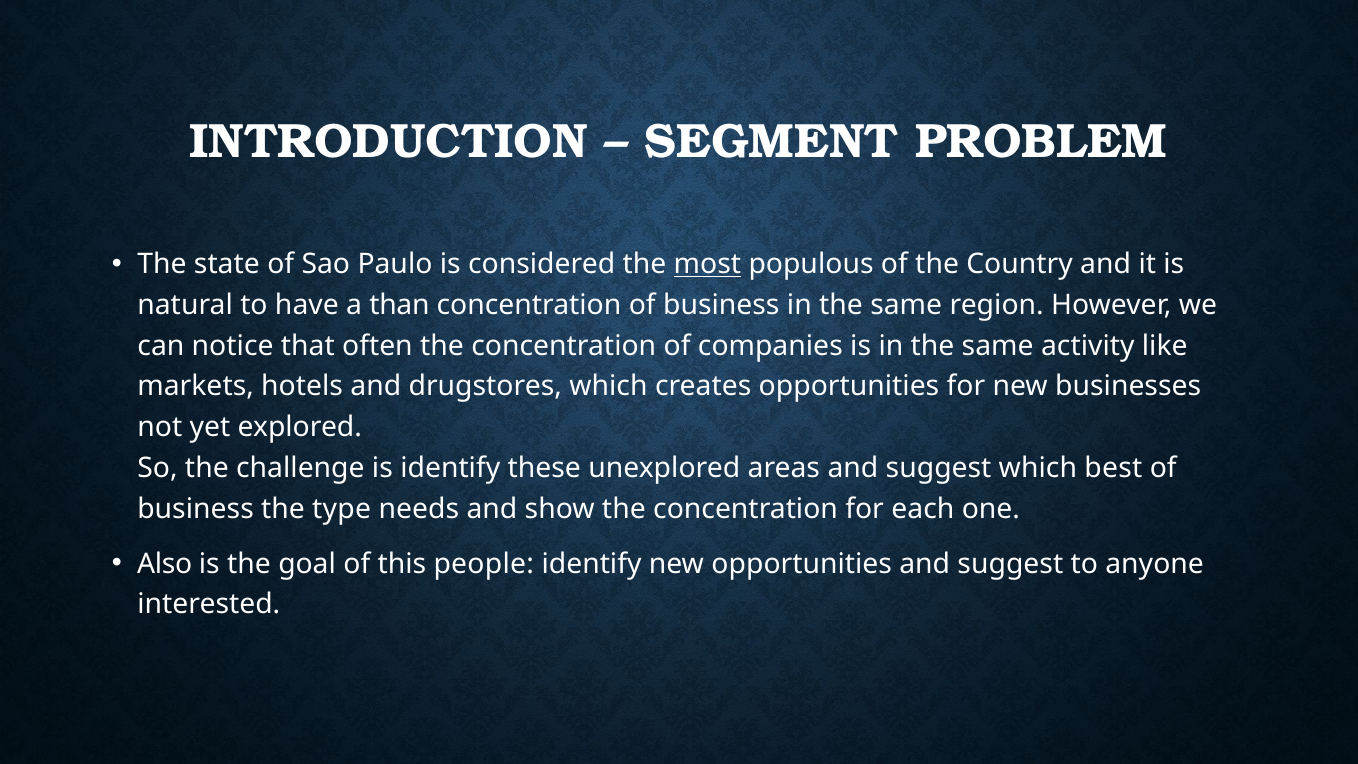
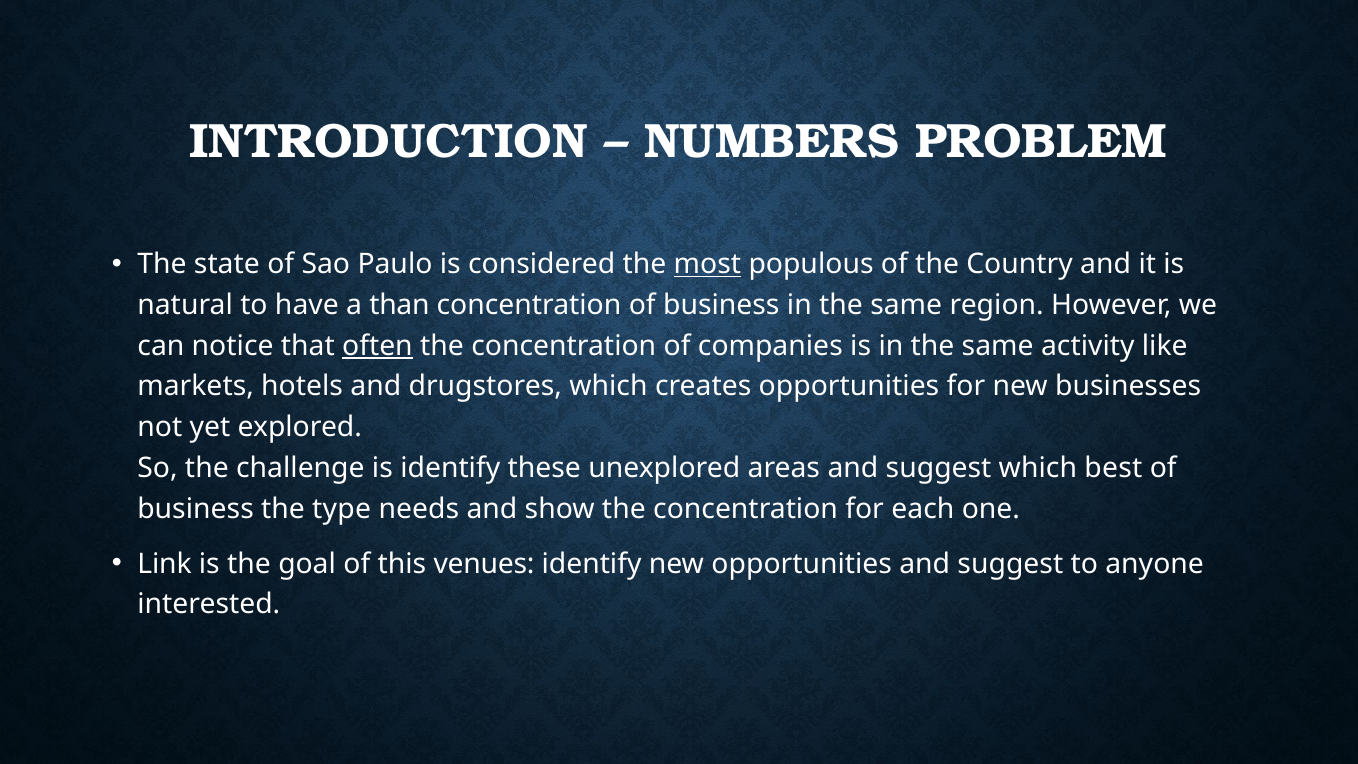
SEGMENT: SEGMENT -> NUMBERS (772, 141)
often underline: none -> present (377, 346)
Also: Also -> Link (165, 564)
people: people -> venues (484, 564)
